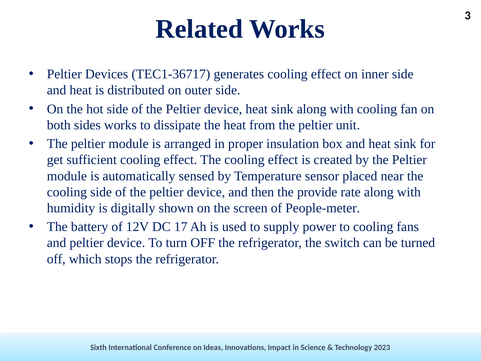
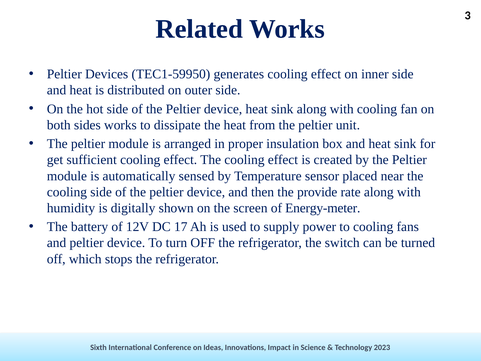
TEC1-36717: TEC1-36717 -> TEC1-59950 (171, 74)
People-meter: People-meter -> Energy-meter (323, 208)
